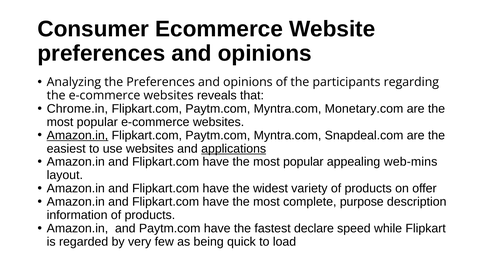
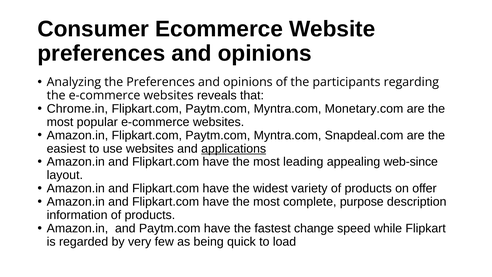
Amazon.in underline: present -> none (77, 135)
have the most popular: popular -> leading (303, 162)
web-mins: web-mins -> web-since (411, 162)
declare: declare -> change (314, 228)
